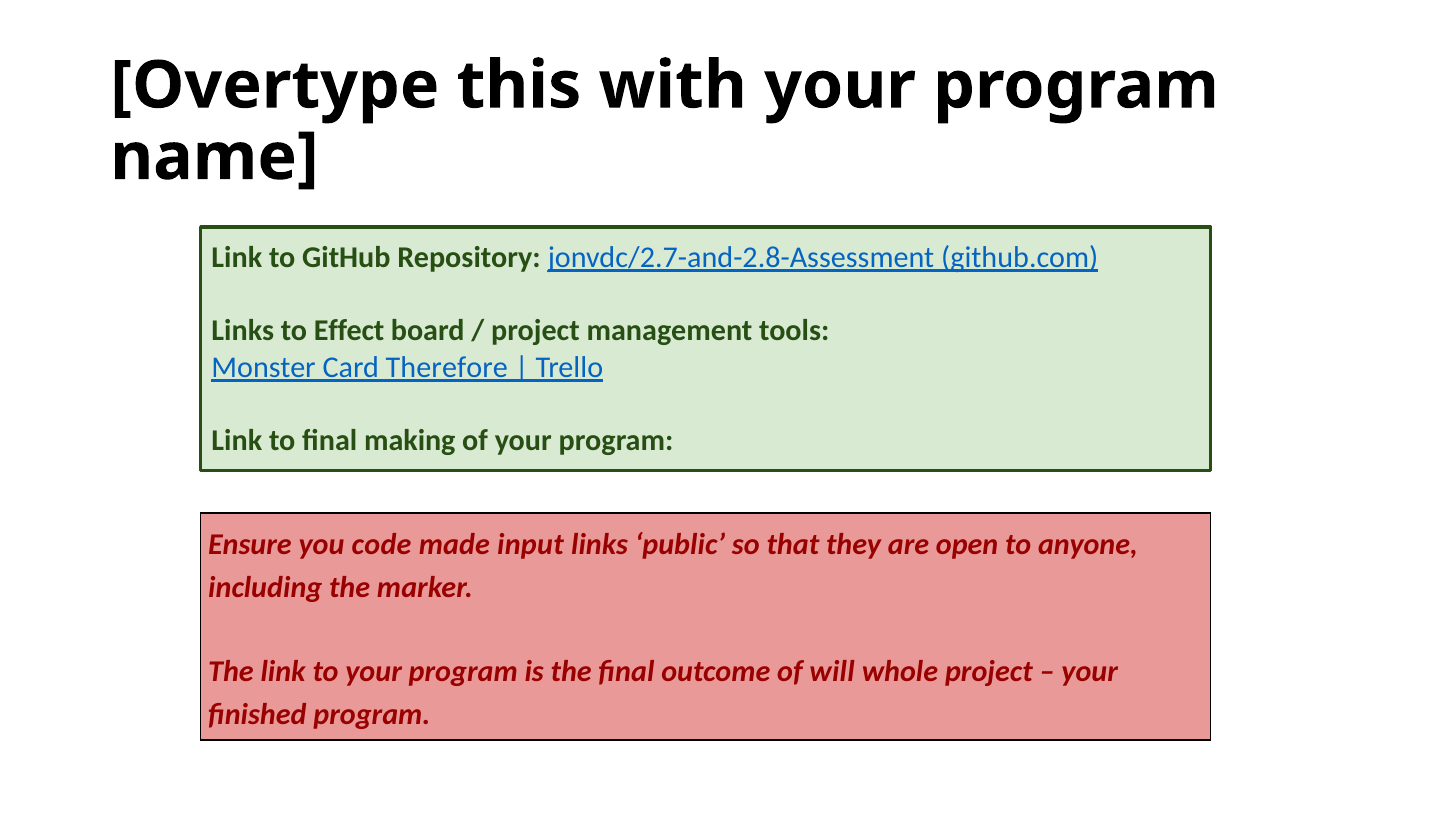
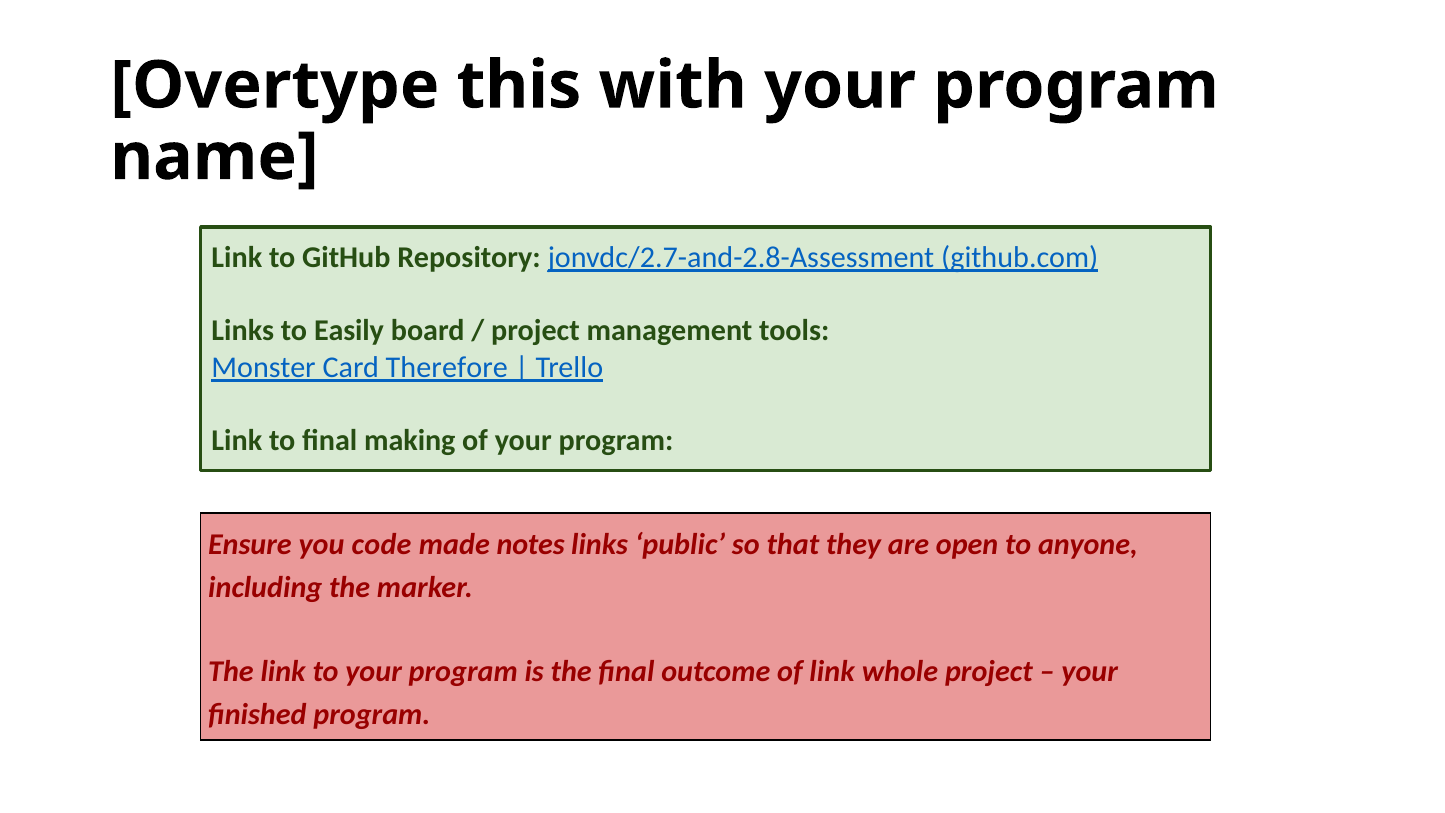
Effect: Effect -> Easily (349, 331)
input: input -> notes (531, 545)
of will: will -> link (832, 672)
